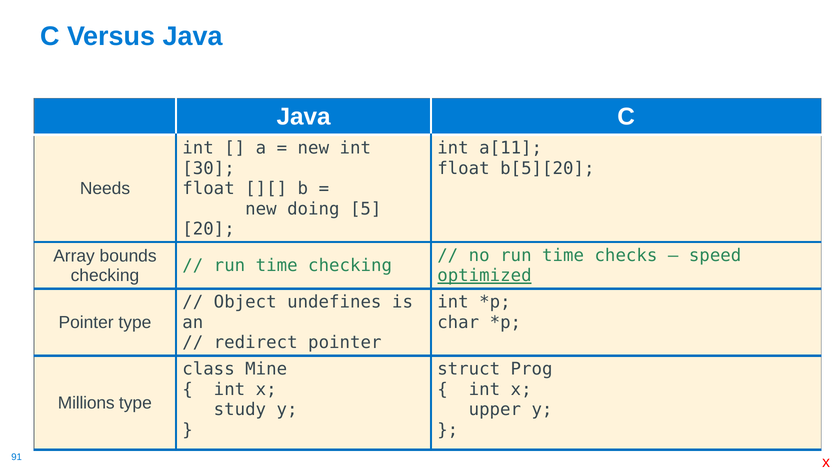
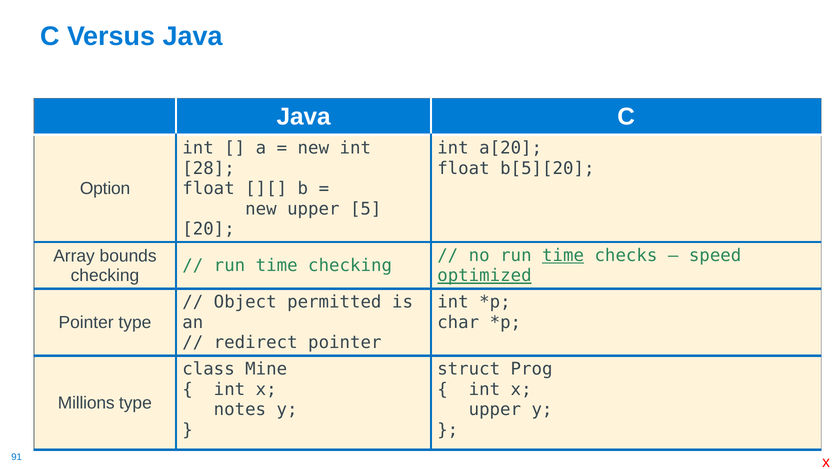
a[11: a[11 -> a[20 (511, 148)
30: 30 -> 28 (209, 168)
Needs: Needs -> Option (105, 189)
new doing: doing -> upper (313, 209)
time underline: none -> present (563, 256)
undefines: undefines -> permitted (334, 302)
study: study -> notes (240, 410)
